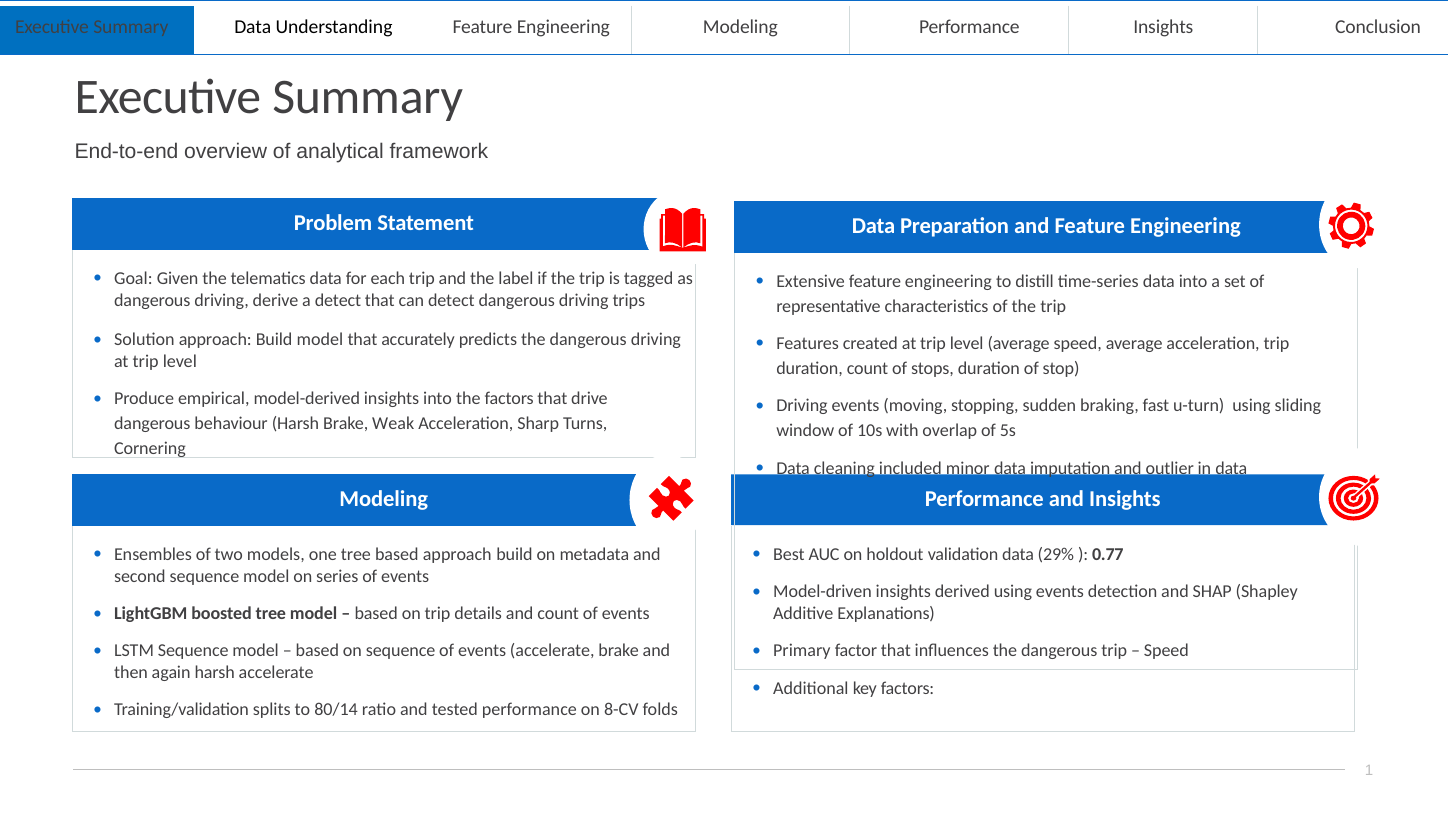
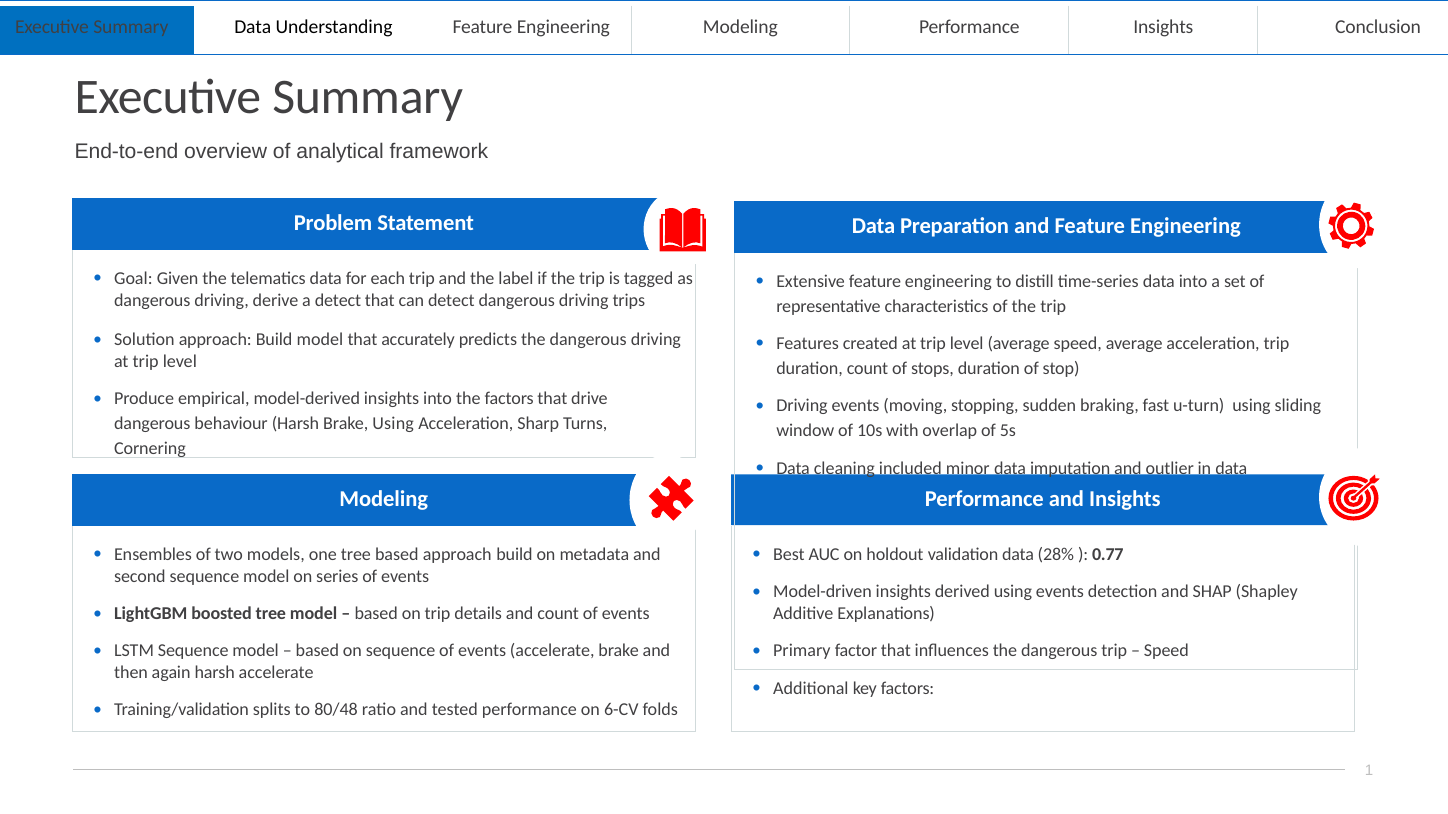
Brake Weak: Weak -> Using (393, 424)
29%: 29% -> 28% (1056, 555)
80/14: 80/14 -> 80/48 (336, 710)
8-CV: 8-CV -> 6-CV (621, 710)
